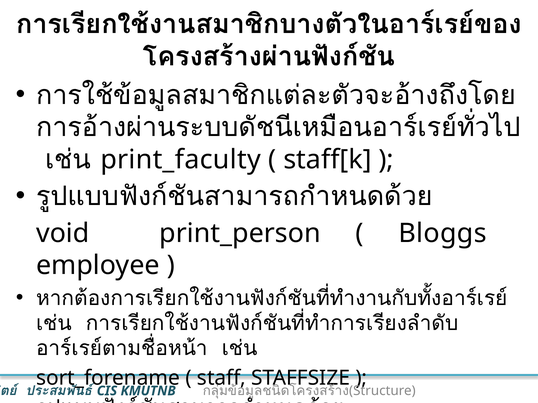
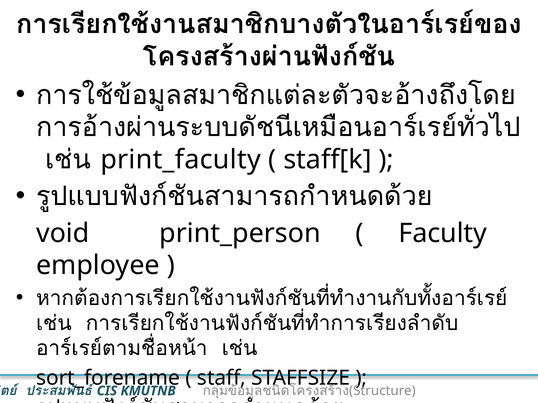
Bloggs: Bloggs -> Faculty (443, 233)
